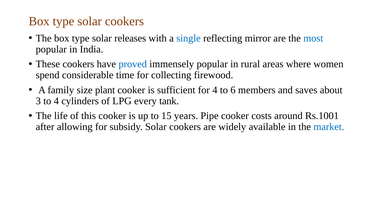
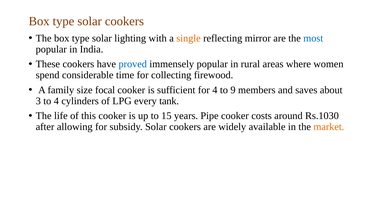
releases: releases -> lighting (130, 38)
single colour: blue -> orange (188, 38)
plant: plant -> focal (105, 90)
6: 6 -> 9 (233, 90)
Rs.1001: Rs.1001 -> Rs.1030 (322, 116)
market colour: blue -> orange (329, 127)
